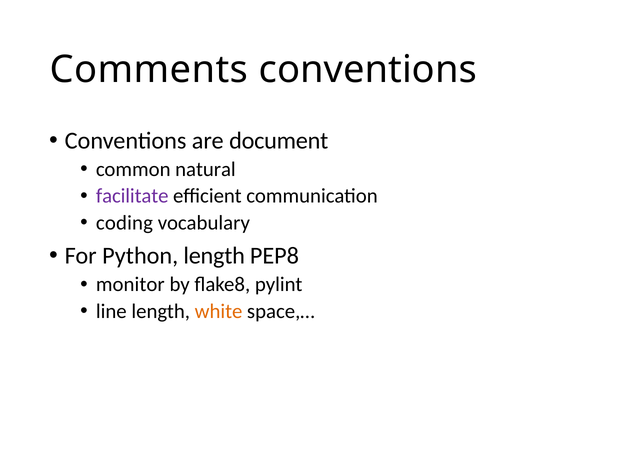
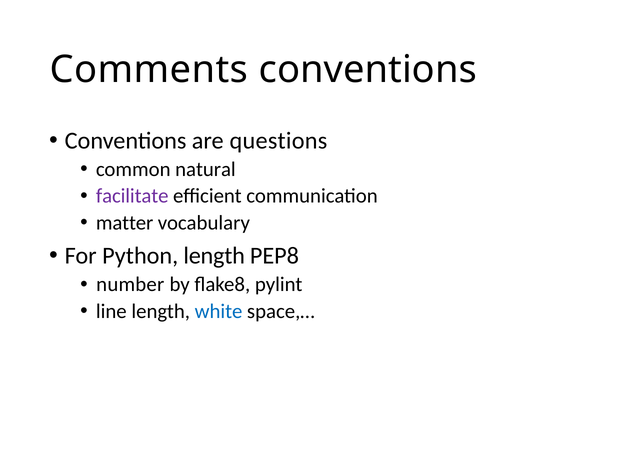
document: document -> questions (278, 141)
coding: coding -> matter (125, 223)
monitor: monitor -> number (130, 285)
white colour: orange -> blue (219, 311)
